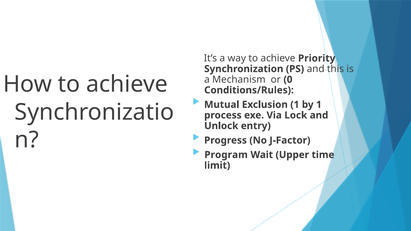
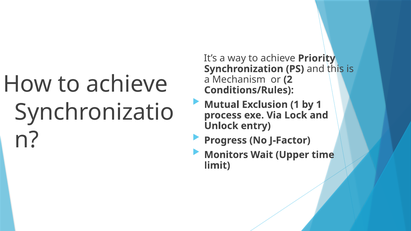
0: 0 -> 2 (288, 80)
Program: Program -> Monitors (226, 155)
